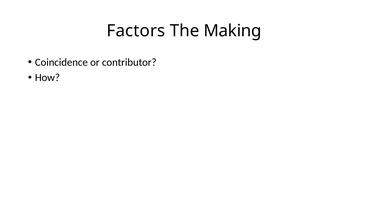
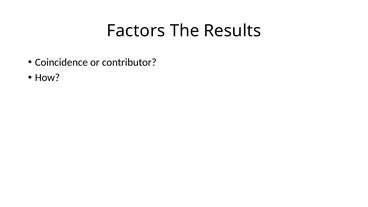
Making: Making -> Results (232, 31)
